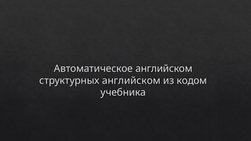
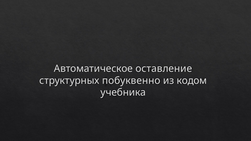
Автоматическое английском: английском -> оставление (164, 69)
структурных английском: английском -> побуквенно (131, 81)
